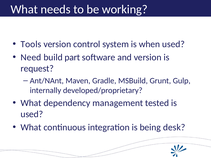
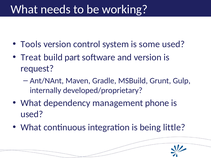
when: when -> some (149, 44)
Need: Need -> Treat (31, 57)
tested: tested -> phone (157, 103)
desk: desk -> little (174, 128)
